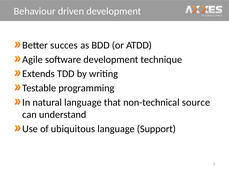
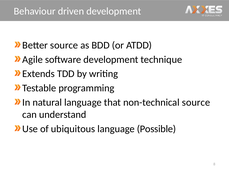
Better succes: succes -> source (64, 45)
Support: Support -> Possible (156, 129)
